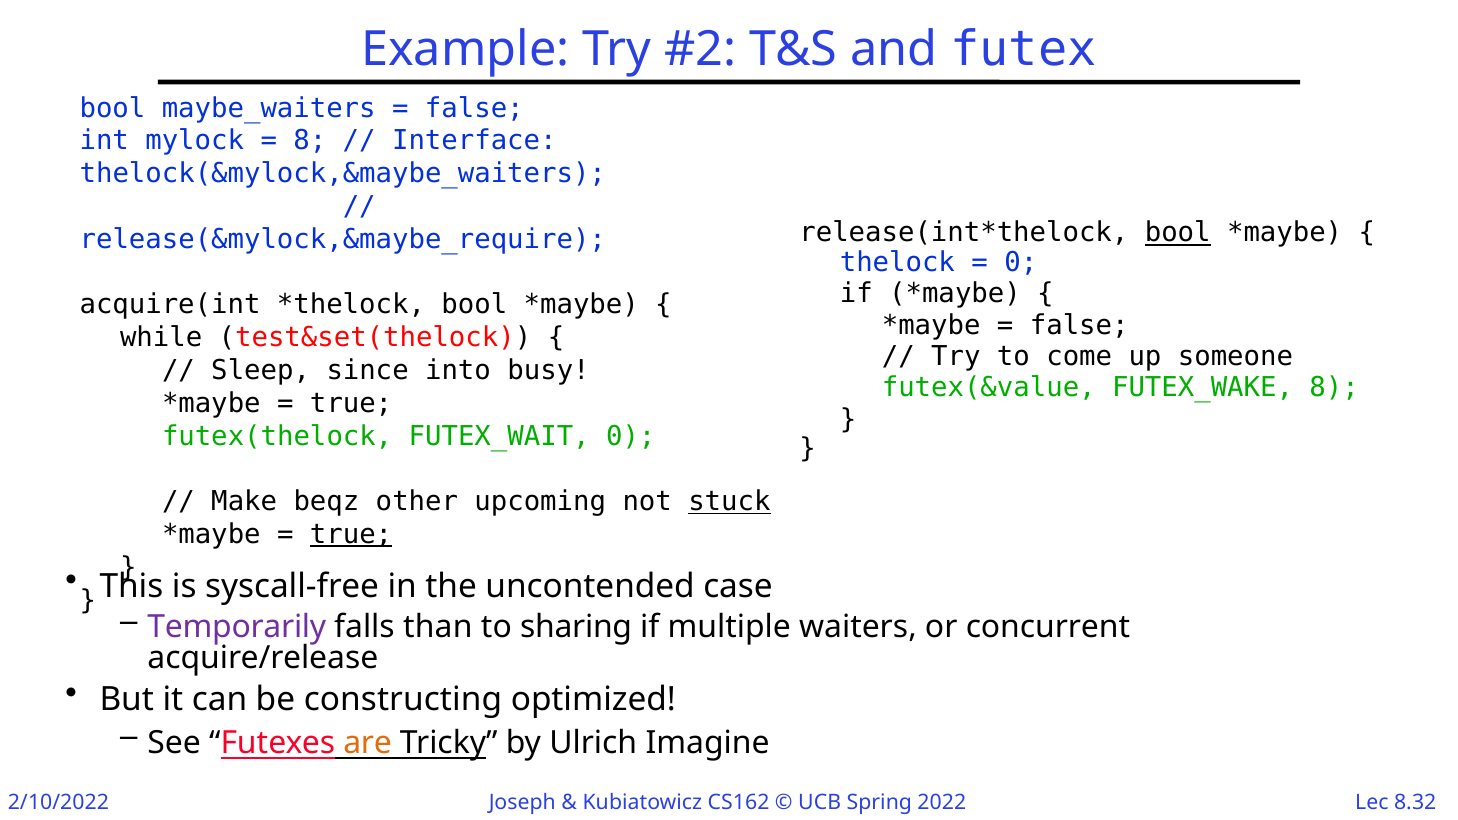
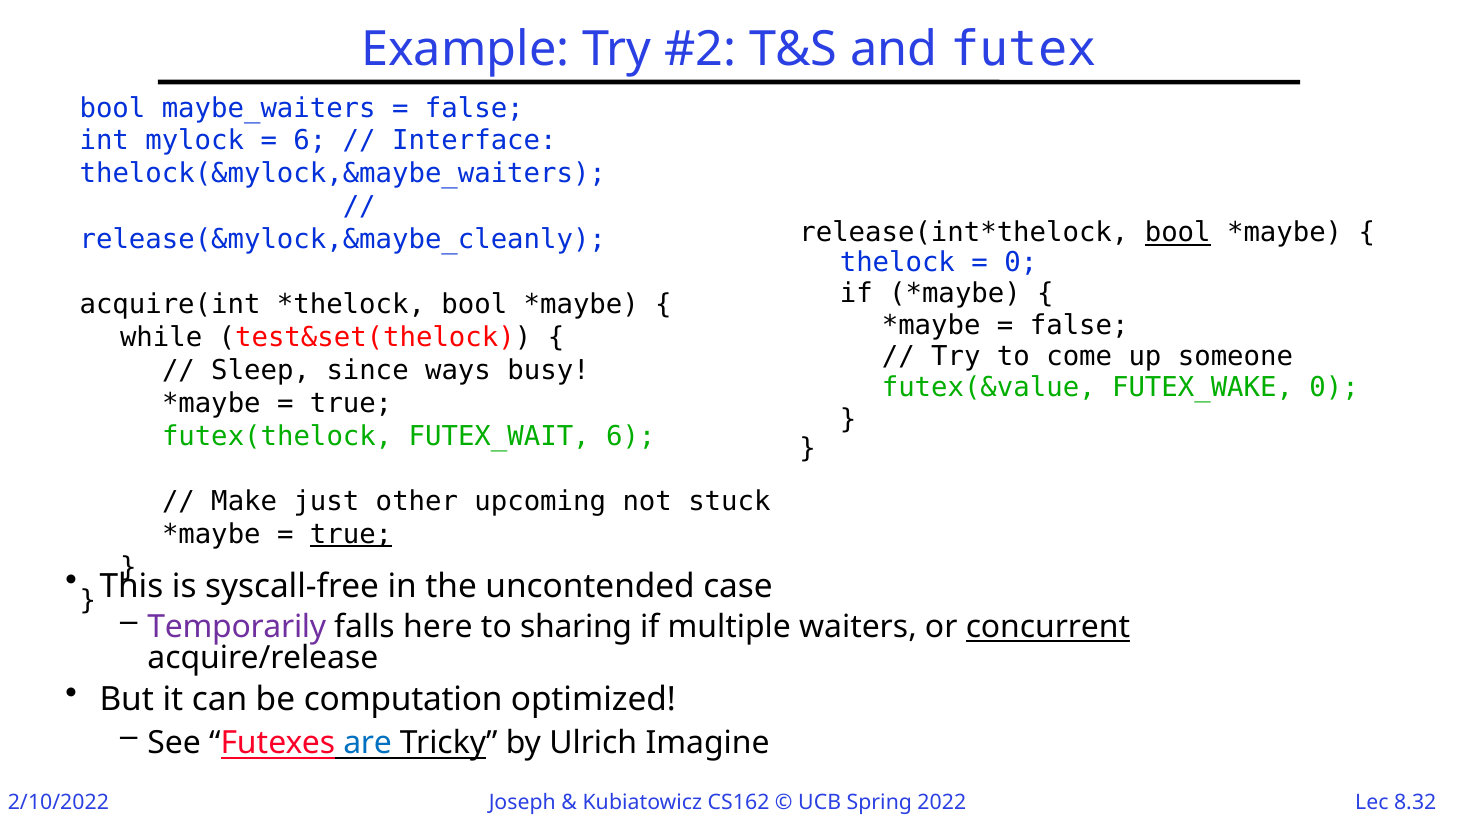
8: 8 -> 6 (310, 141)
release(&mylock,&maybe_require: release(&mylock,&maybe_require -> release(&mylock,&maybe_cleanly (343, 239)
into: into -> ways (458, 371)
FUTEX_WAKE 8: 8 -> 0 (1334, 388)
FUTEX_WAIT 0: 0 -> 6 (631, 436)
beqz: beqz -> just (326, 502)
stuck underline: present -> none (729, 502)
than: than -> here (438, 627)
concurrent underline: none -> present (1048, 627)
constructing: constructing -> computation (403, 699)
are colour: orange -> blue (368, 744)
